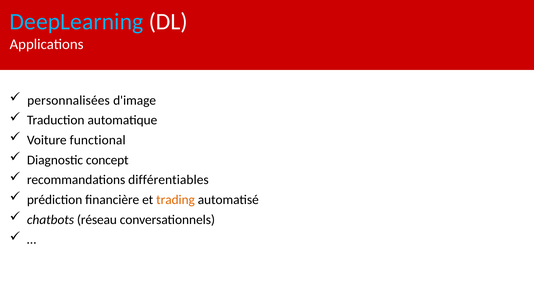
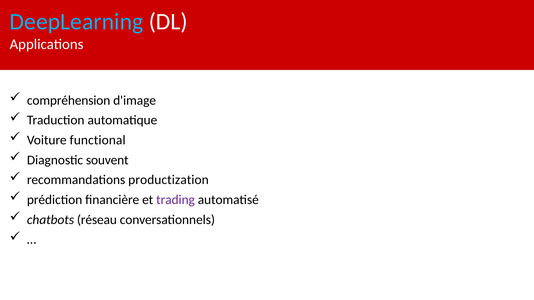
personnalisées: personnalisées -> compréhension (69, 100)
concept: concept -> souvent (107, 160)
différentiables: différentiables -> productization (168, 180)
trading colour: orange -> purple (176, 200)
